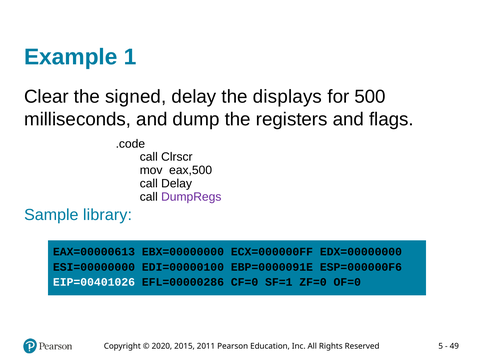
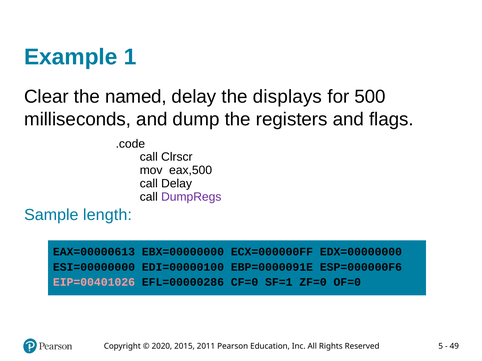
signed: signed -> named (136, 97)
library: library -> length (107, 215)
EIP=00401026 colour: white -> pink (94, 283)
